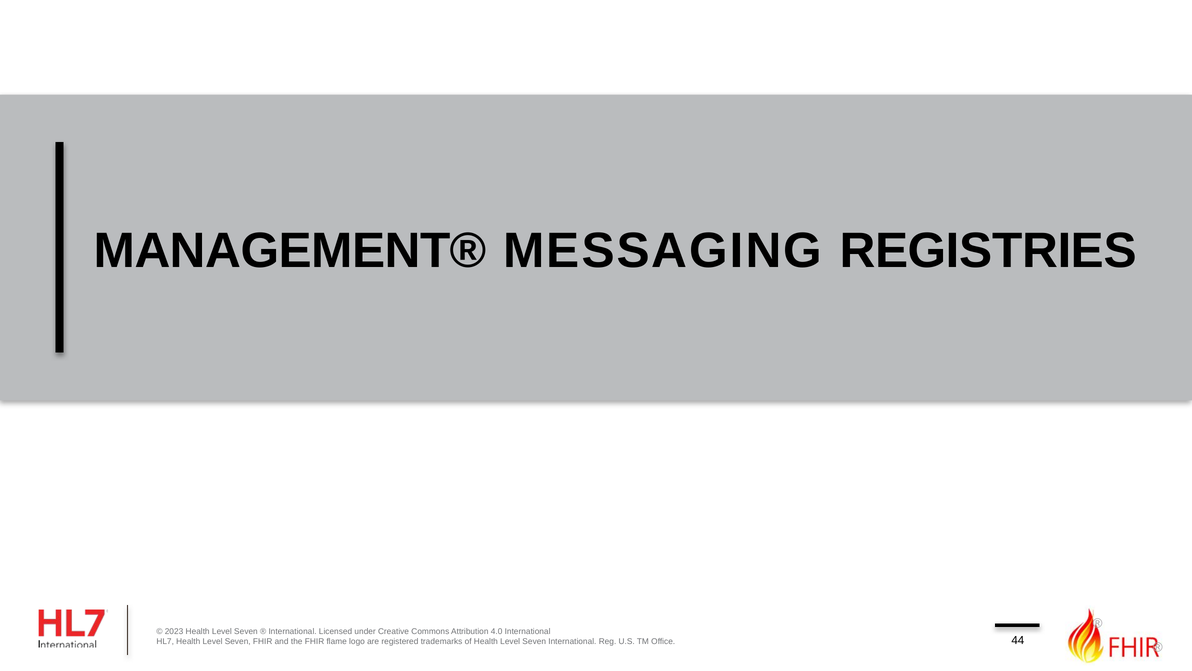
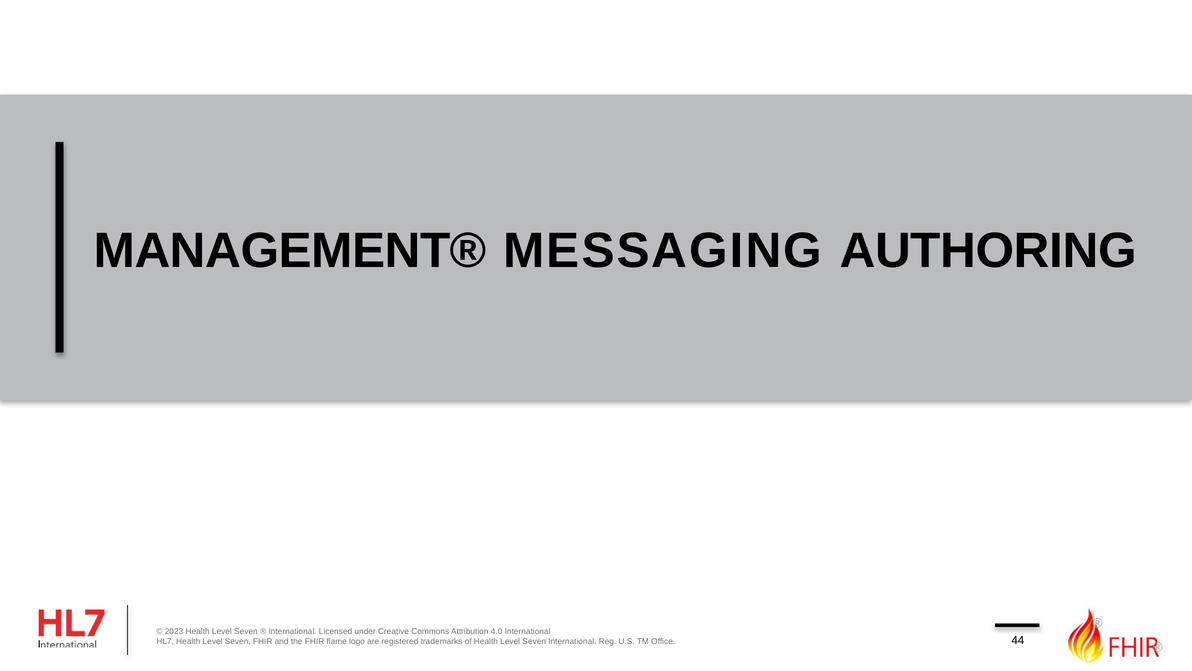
REGISTRIES: REGISTRIES -> AUTHORING (988, 251)
